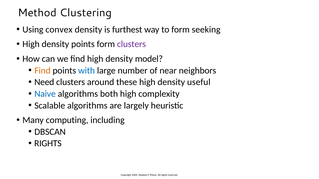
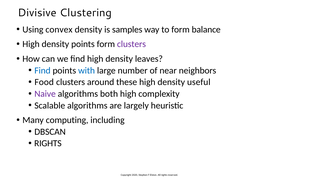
Method: Method -> Divisive (37, 13)
furthest: furthest -> samples (127, 30)
seeking: seeking -> balance (206, 30)
model: model -> leaves (149, 59)
Find colour: orange -> blue (42, 71)
Need: Need -> Food (44, 82)
Naive colour: blue -> purple (45, 94)
